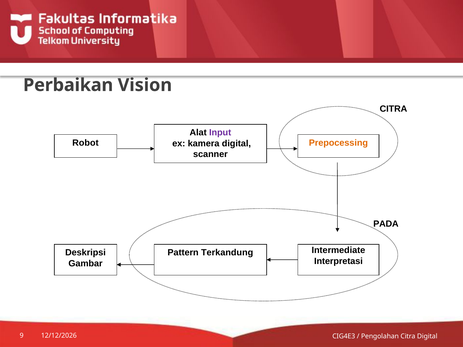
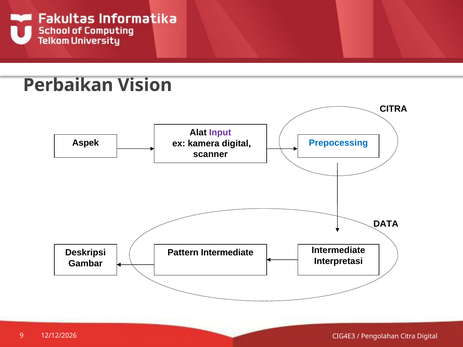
Robot: Robot -> Aspek (86, 143)
Prepocessing colour: orange -> blue (338, 143)
PADA: PADA -> DATA (386, 224)
Pattern Terkandung: Terkandung -> Intermediate (227, 253)
